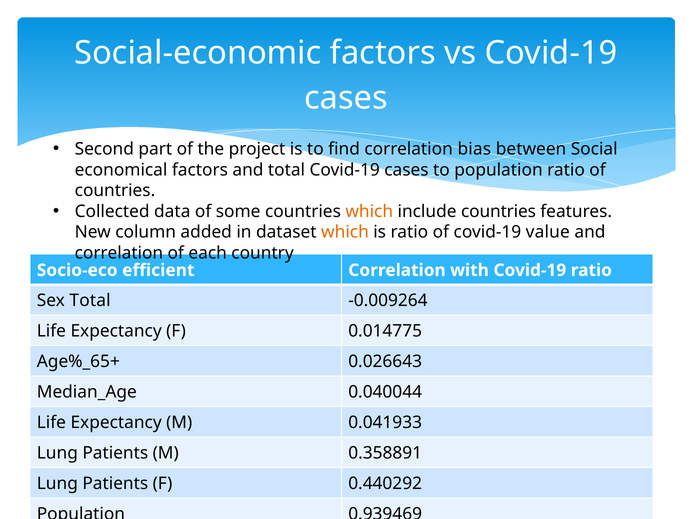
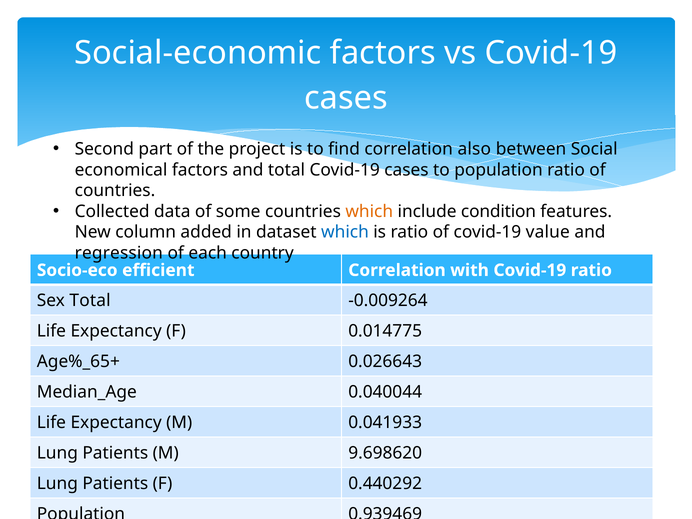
bias: bias -> also (474, 149)
include countries: countries -> condition (499, 211)
which colour: orange -> blue (345, 232)
correlation: correlation -> regression (119, 253)
0.358891: 0.358891 -> 9.698620 (385, 453)
